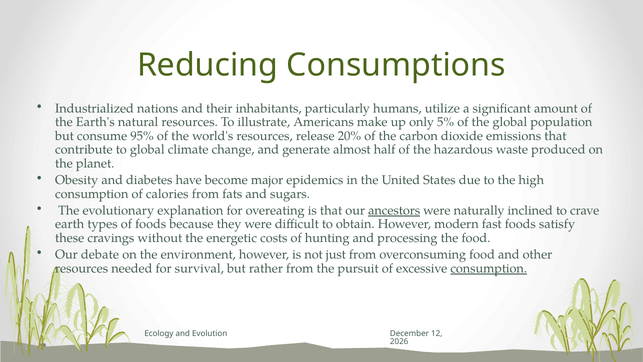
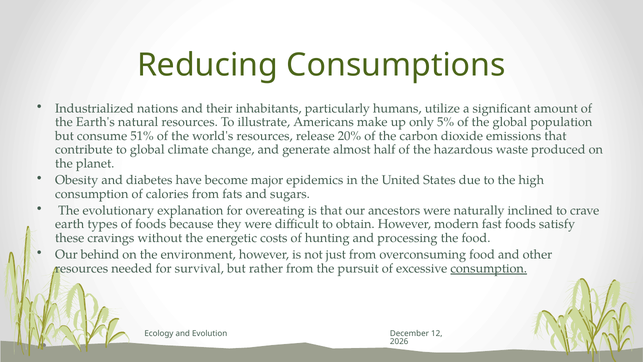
95%: 95% -> 51% (142, 136)
ancestors underline: present -> none (394, 210)
debate: debate -> behind (100, 254)
